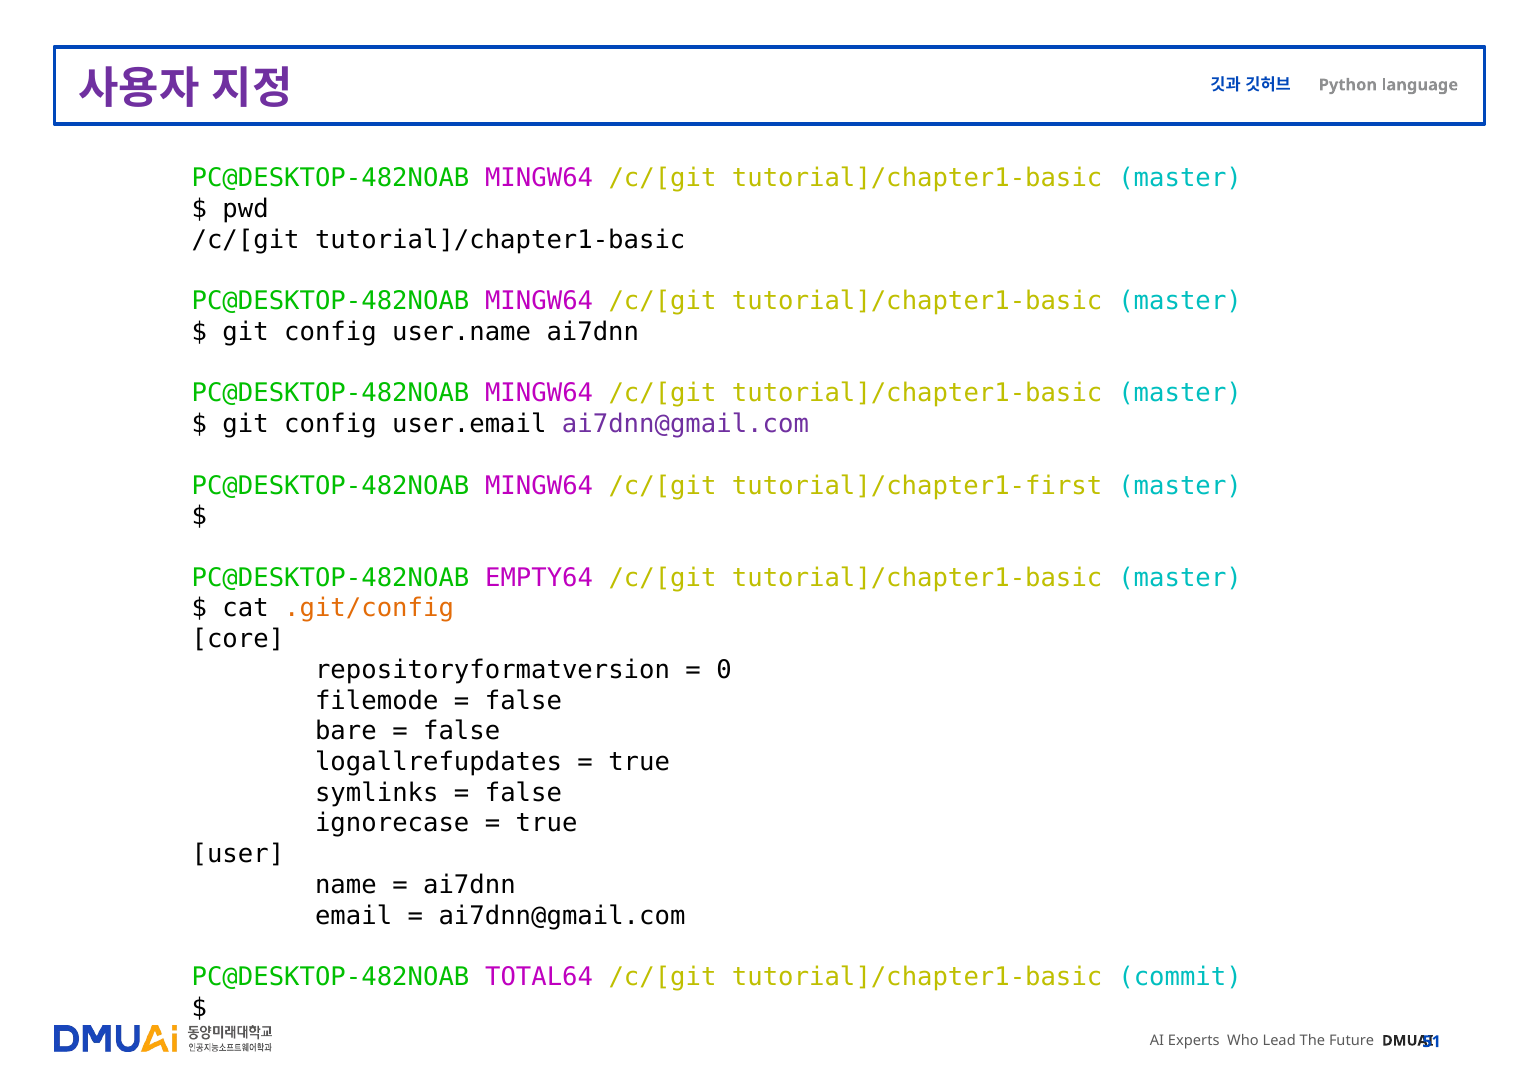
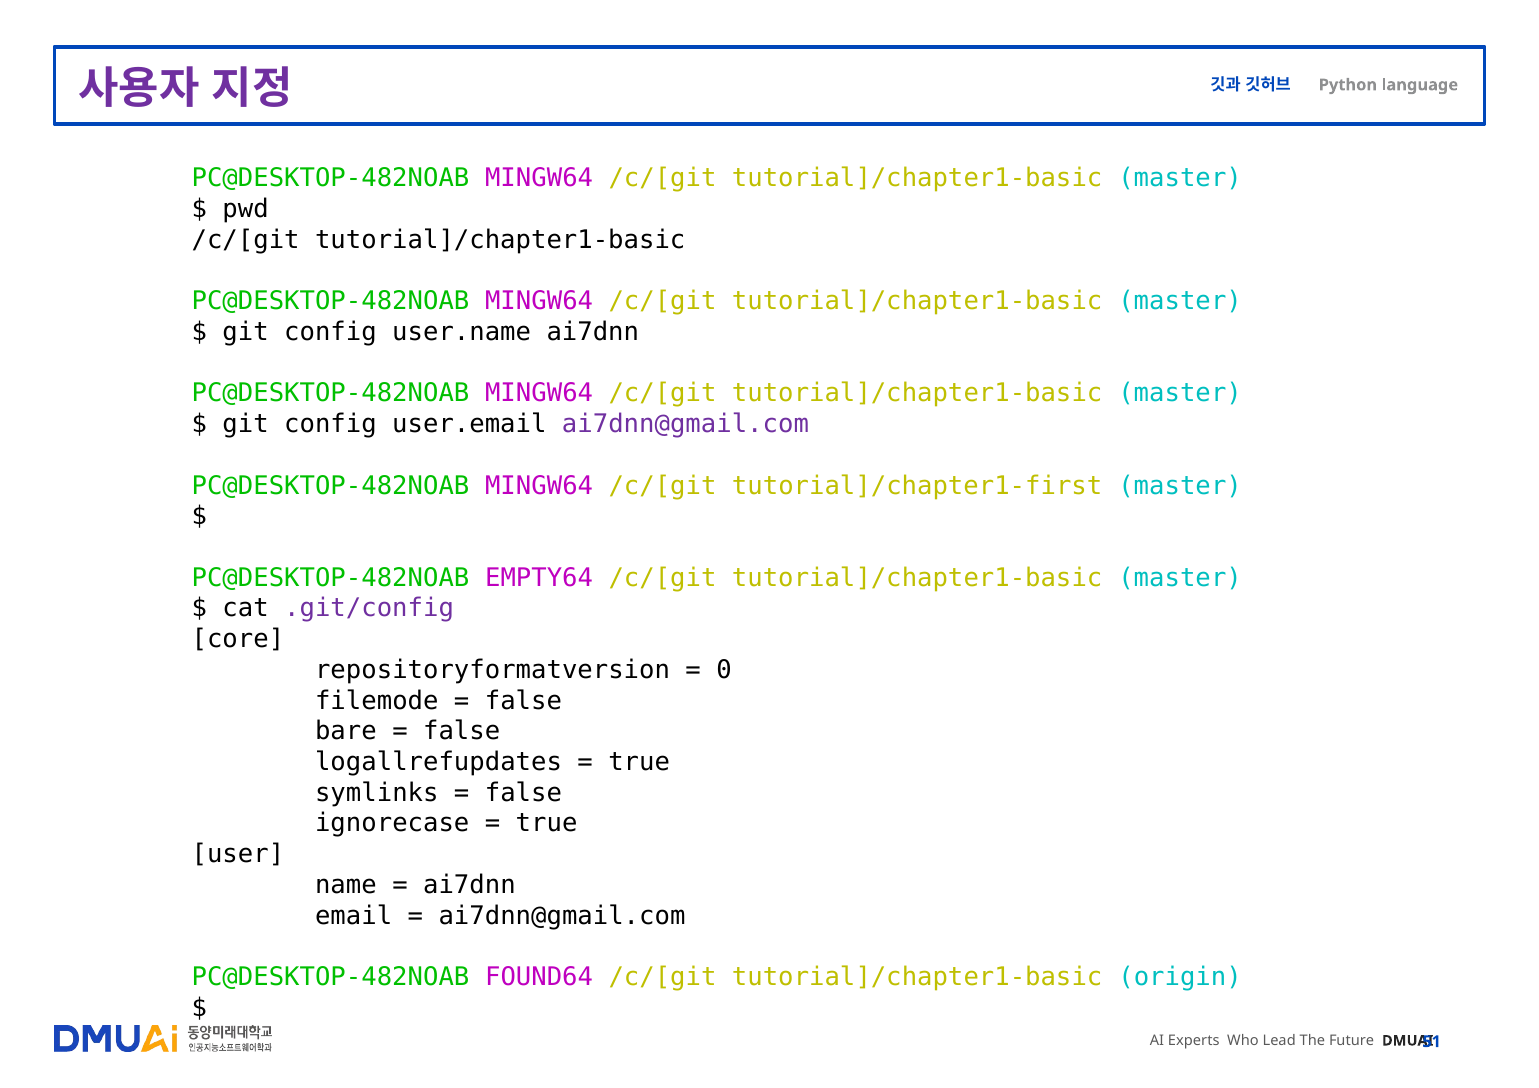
.git/config colour: orange -> purple (369, 609)
TOTAL64: TOTAL64 -> FOUND64 (539, 977)
commit: commit -> origin (1180, 977)
